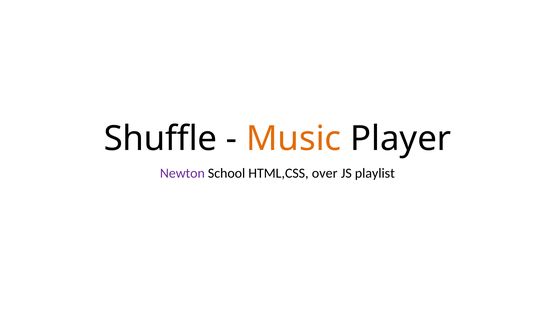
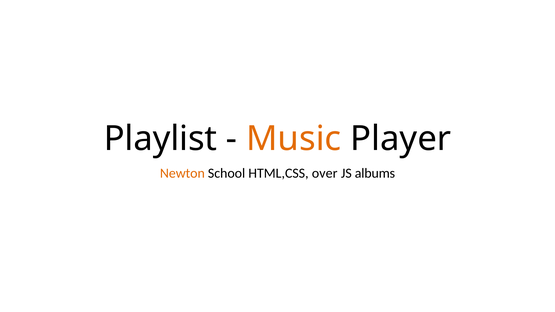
Shuffle: Shuffle -> Playlist (160, 139)
Newton colour: purple -> orange (182, 173)
playlist: playlist -> albums (375, 173)
